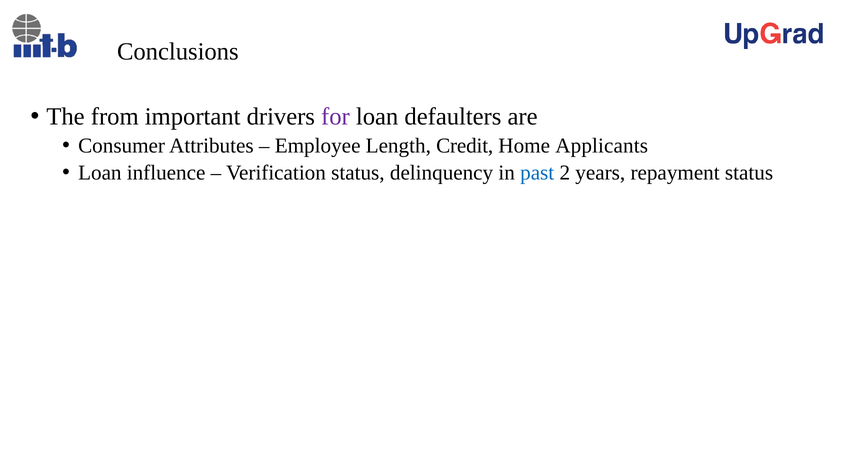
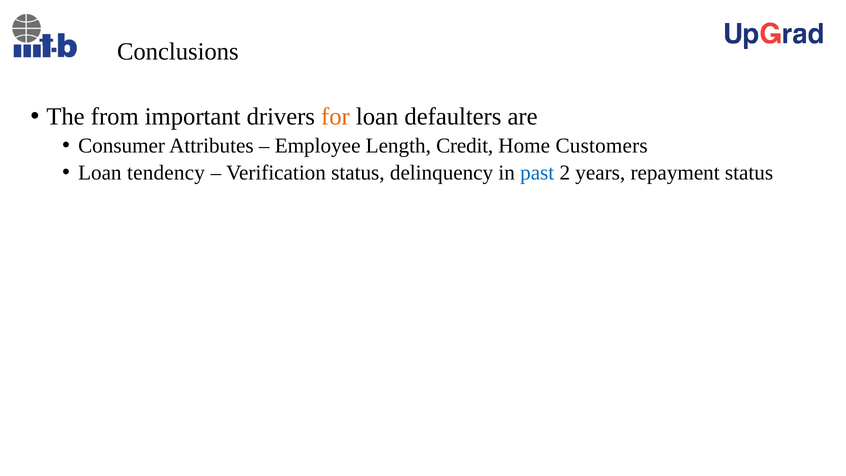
for colour: purple -> orange (335, 116)
Applicants: Applicants -> Customers (602, 146)
influence: influence -> tendency (166, 173)
